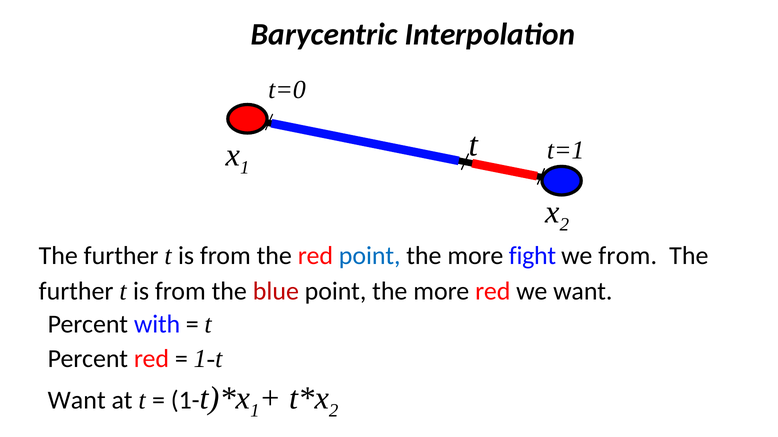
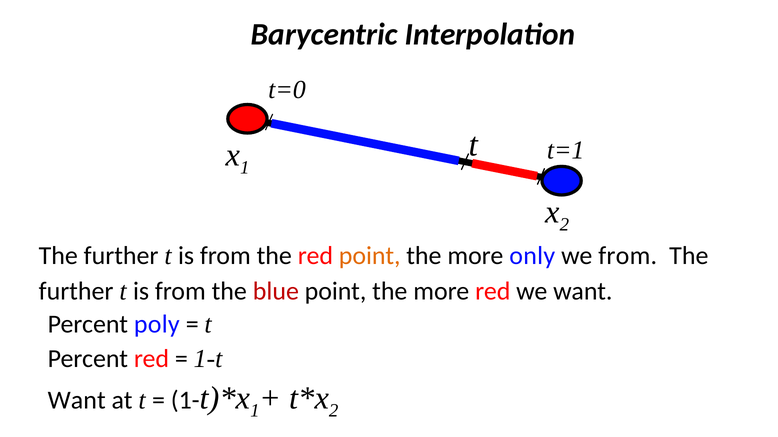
point colour: blue -> orange (370, 256)
fight: fight -> only (532, 256)
with: with -> poly (157, 325)
